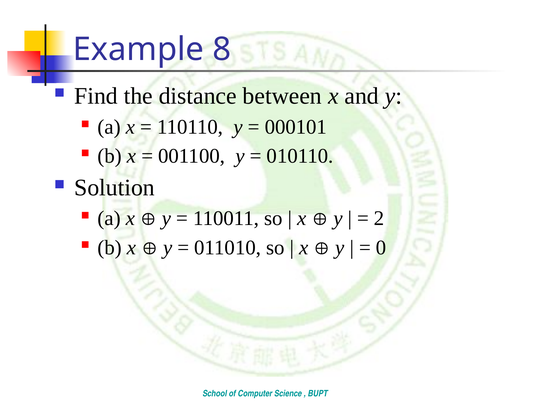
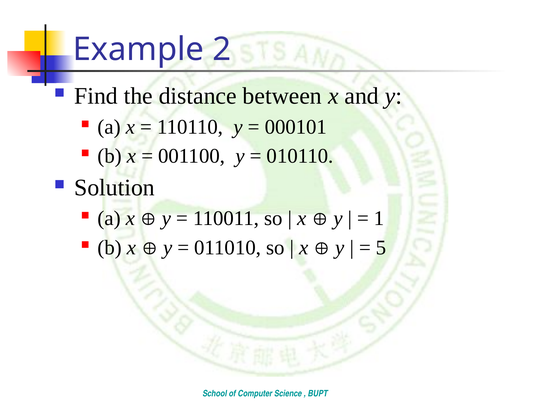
8: 8 -> 2 (222, 49)
2: 2 -> 1 (379, 219)
0: 0 -> 5 (381, 248)
